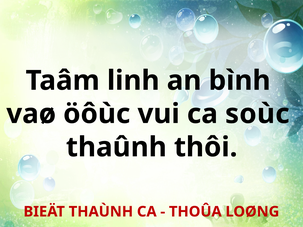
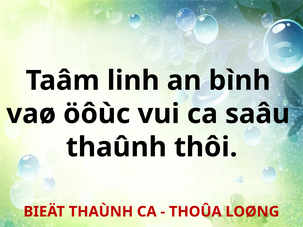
soùc: soùc -> saâu (258, 114)
